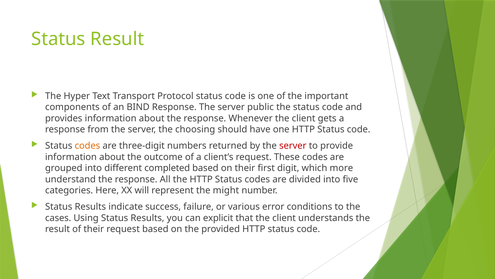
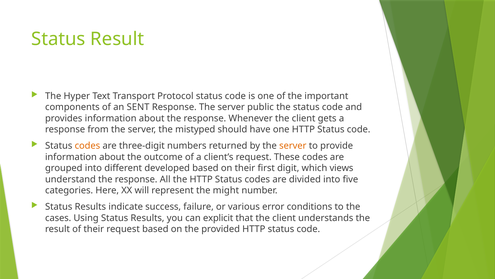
BIND: BIND -> SENT (138, 107)
choosing: choosing -> mistyped (195, 129)
server colour: red -> orange (293, 146)
completed: completed -> developed (167, 168)
more: more -> views (341, 168)
